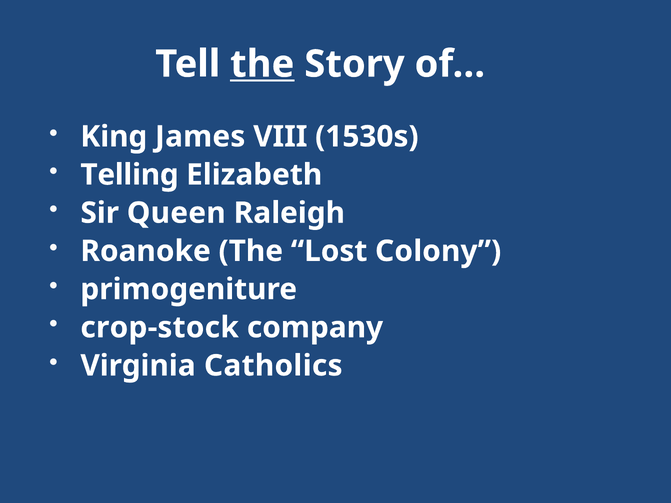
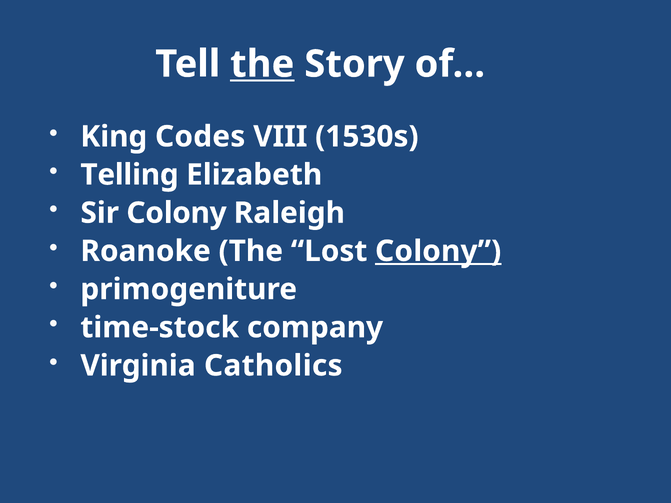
James: James -> Codes (200, 137)
Sir Queen: Queen -> Colony (177, 213)
Colony underline: none -> present (438, 251)
crop-stock: crop-stock -> time-stock (160, 328)
